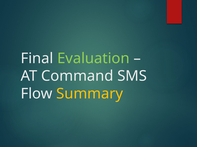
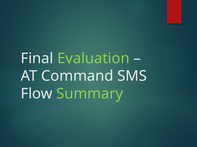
Summary colour: yellow -> light green (90, 94)
